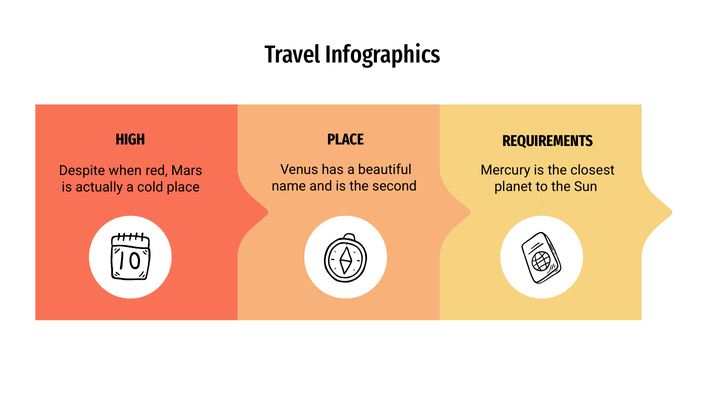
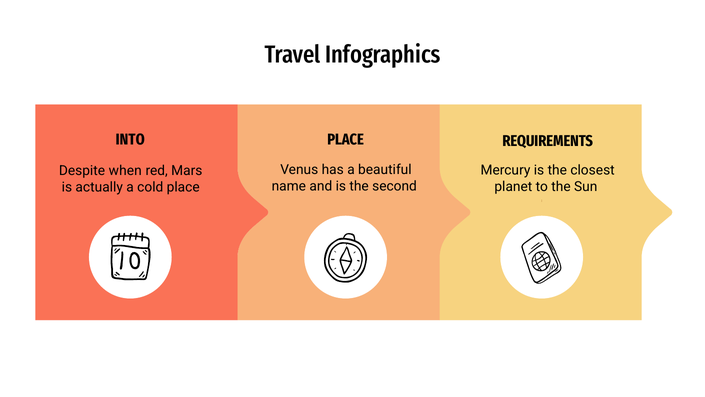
HIGH: HIGH -> INTO (130, 139)
